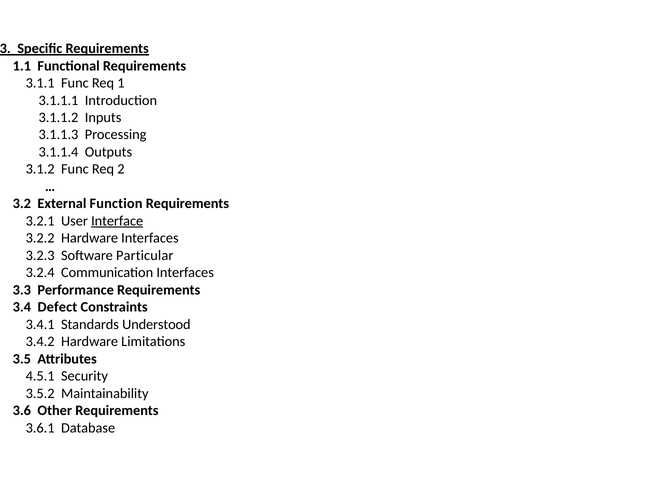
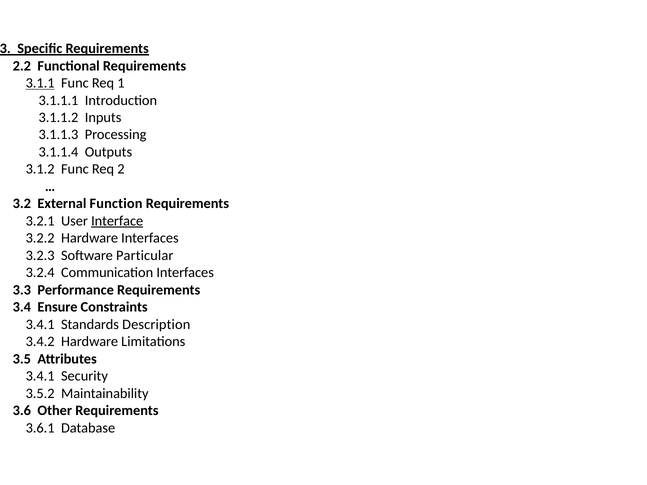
1.1: 1.1 -> 2.2 (22, 66)
3.1.1 underline: none -> present (40, 83)
Defect: Defect -> Ensure (57, 307)
Understood: Understood -> Description (156, 325)
4.5.1: 4.5.1 -> 3.4.1 (40, 376)
